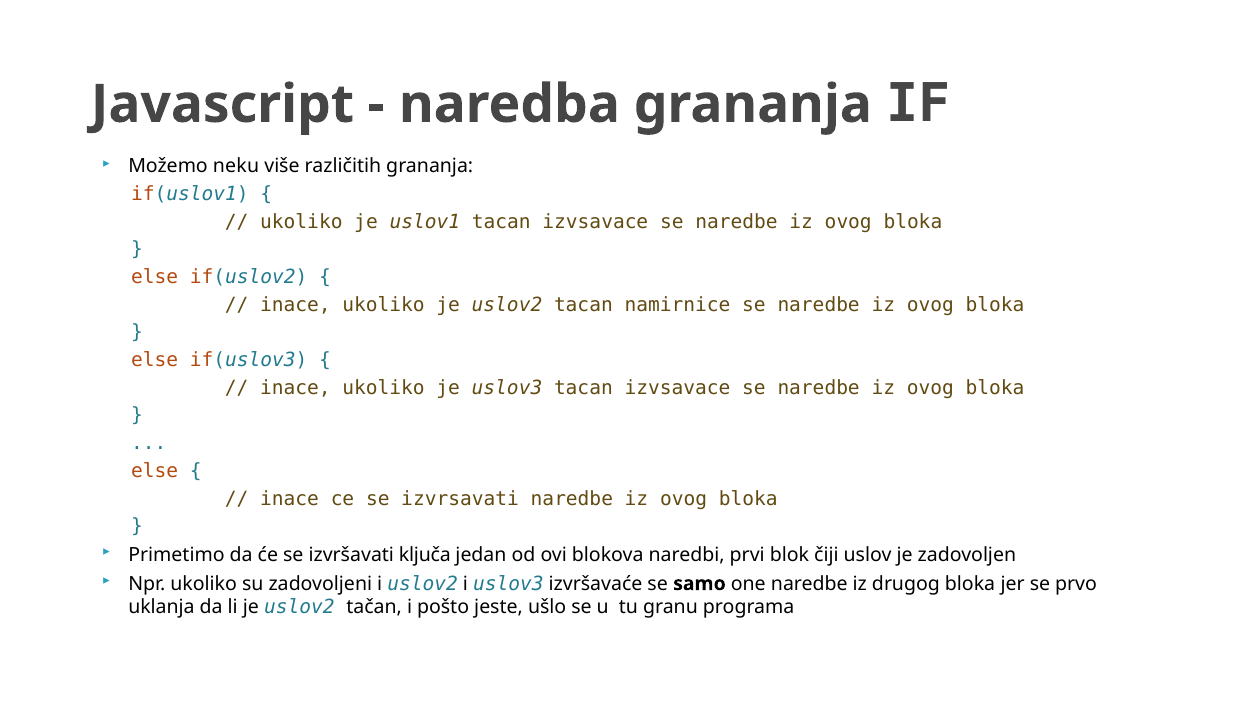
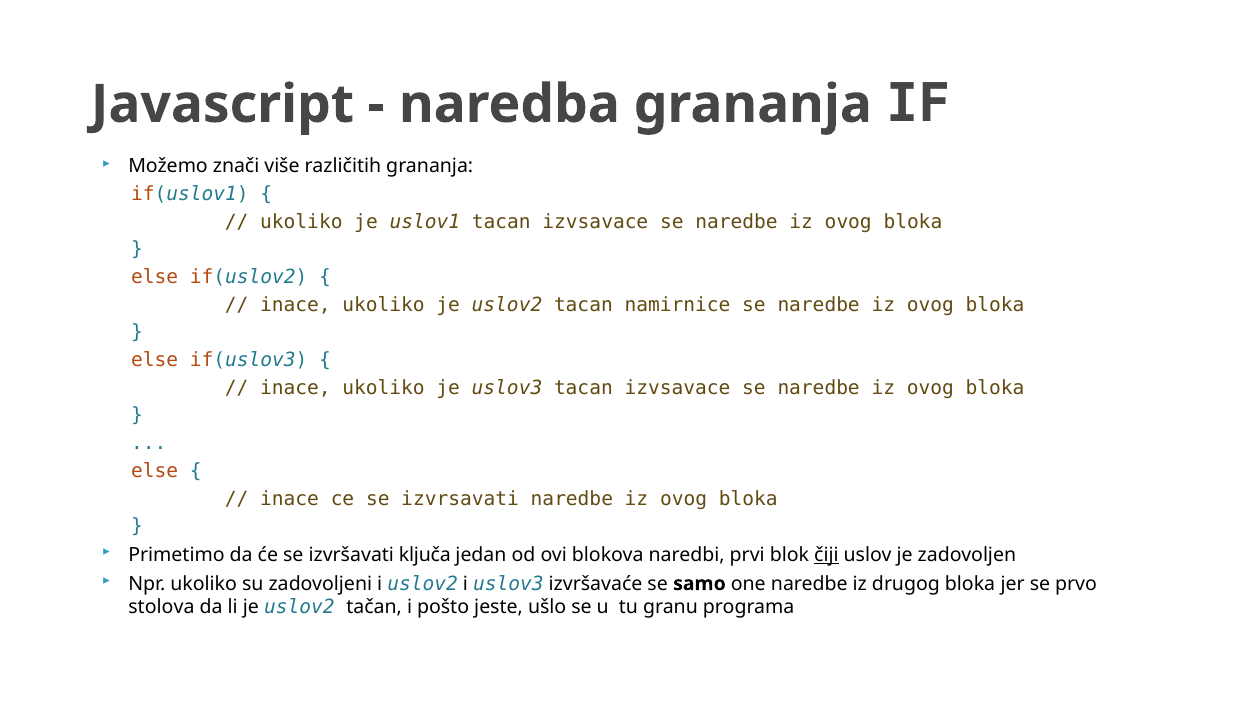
neku: neku -> znači (236, 166)
čiji underline: none -> present (826, 555)
uklanja: uklanja -> stolova (161, 607)
